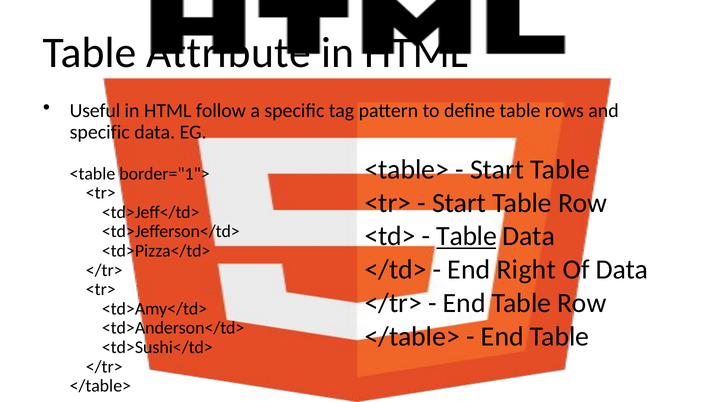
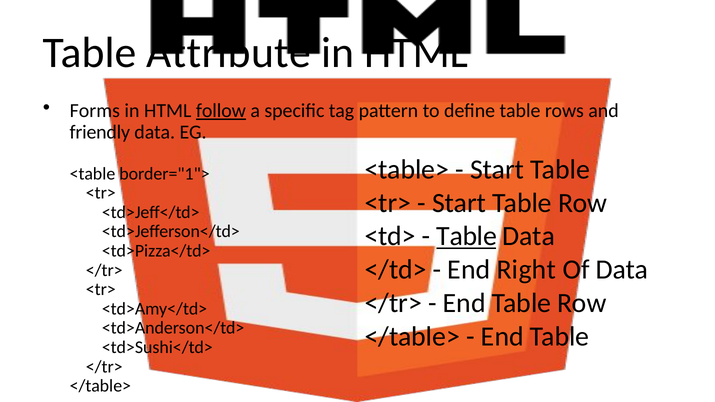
Useful: Useful -> Forms (95, 111)
follow underline: none -> present (221, 111)
specific: specific -> friendly (100, 132)
